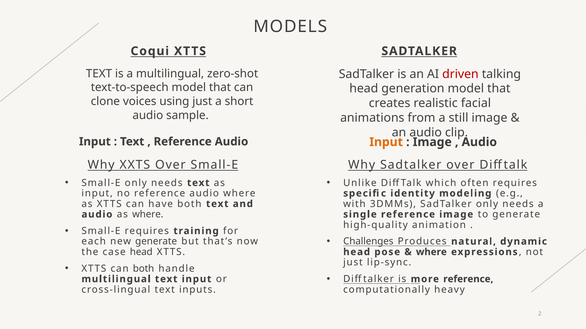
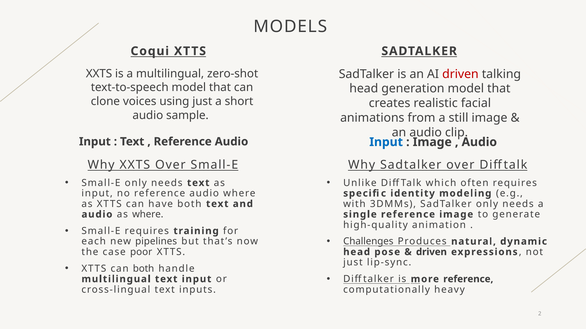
TEXT: TEXT -> XXTS (99, 74)
Input colour: orange -> blue (386, 142)
new generate: generate -> pipelines (156, 242)
case head: head -> poor (141, 252)
where: where -> driven (431, 252)
